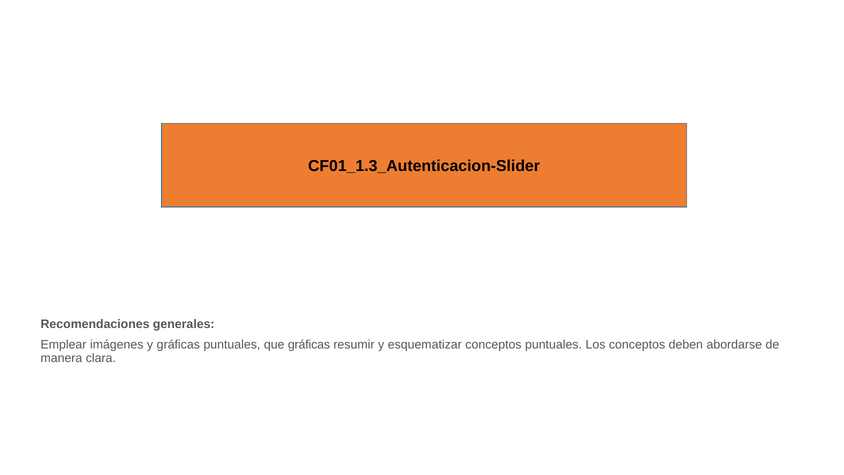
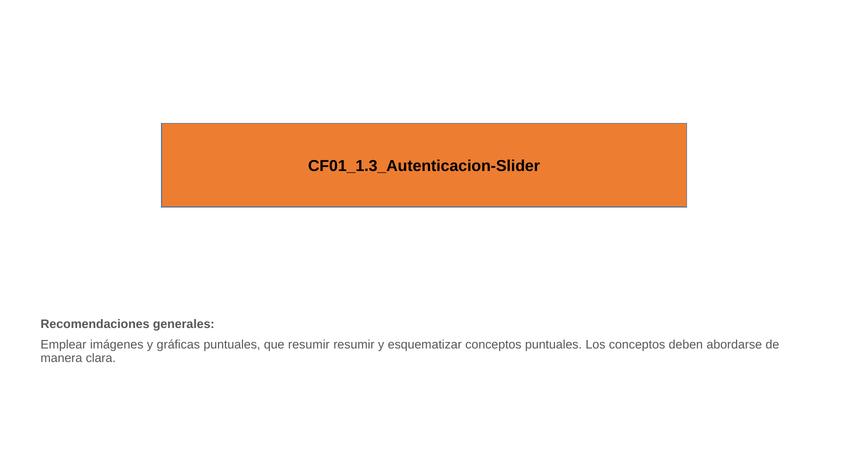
que gráficas: gráficas -> resumir (309, 345)
